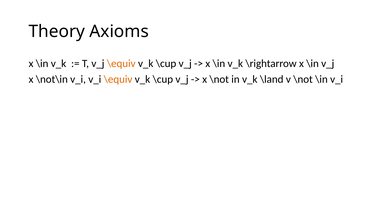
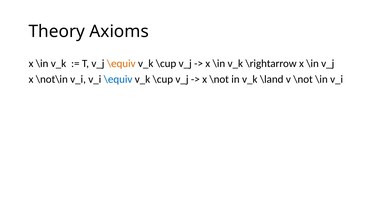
\equiv colour: orange -> blue (118, 79)
